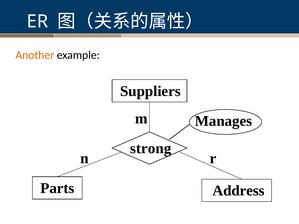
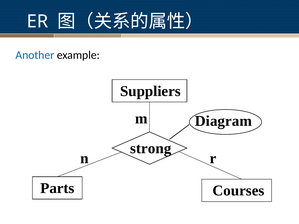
Another colour: orange -> blue (35, 55)
Manages: Manages -> Diagram (223, 121)
Address: Address -> Courses (238, 191)
